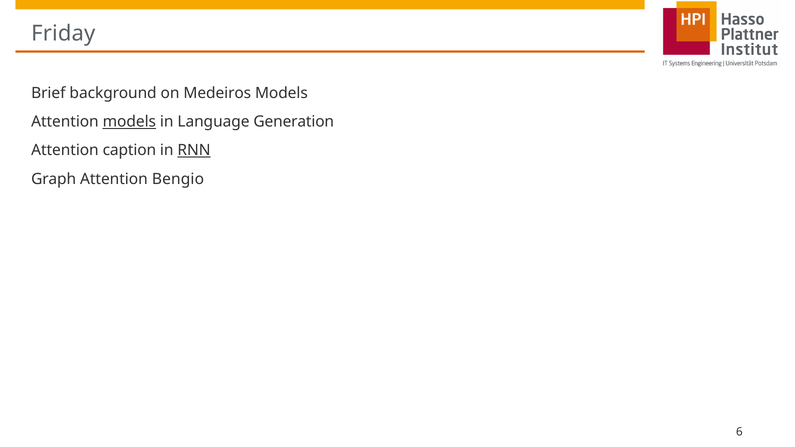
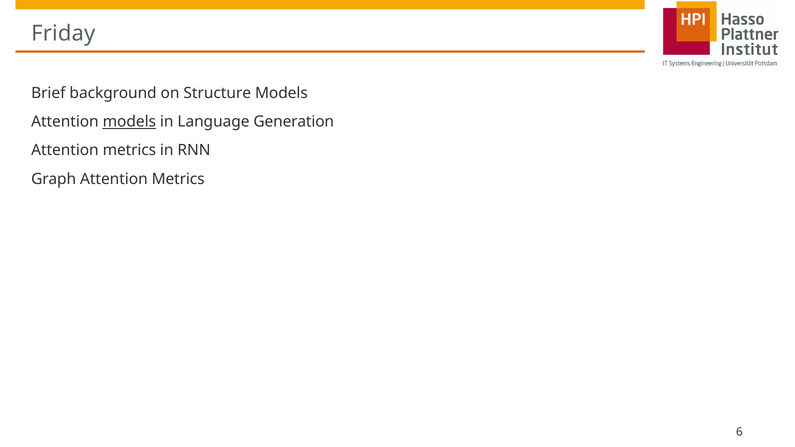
Medeiros: Medeiros -> Structure (217, 93)
caption: caption -> metrics (129, 150)
RNN underline: present -> none (194, 150)
Graph Attention Bengio: Bengio -> Metrics (178, 179)
